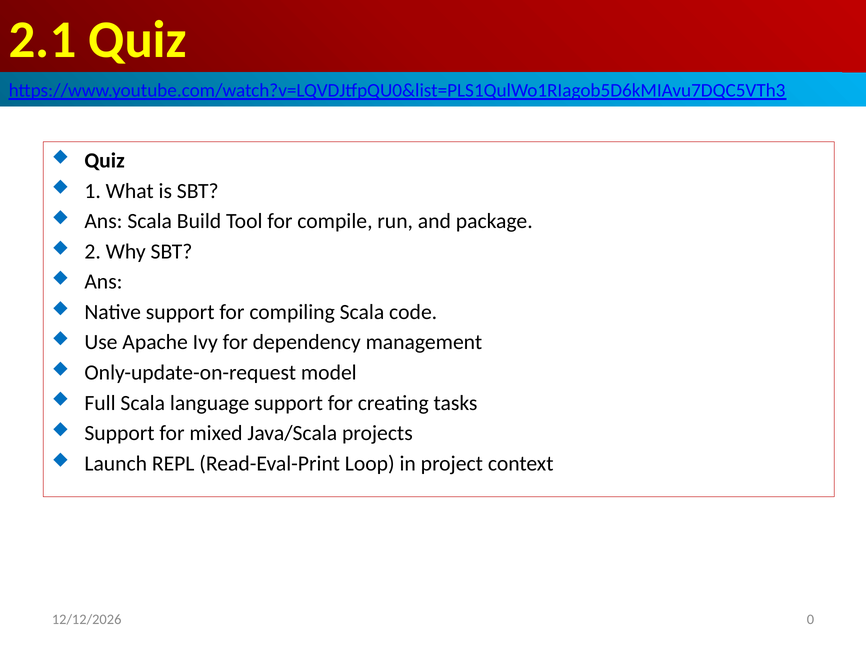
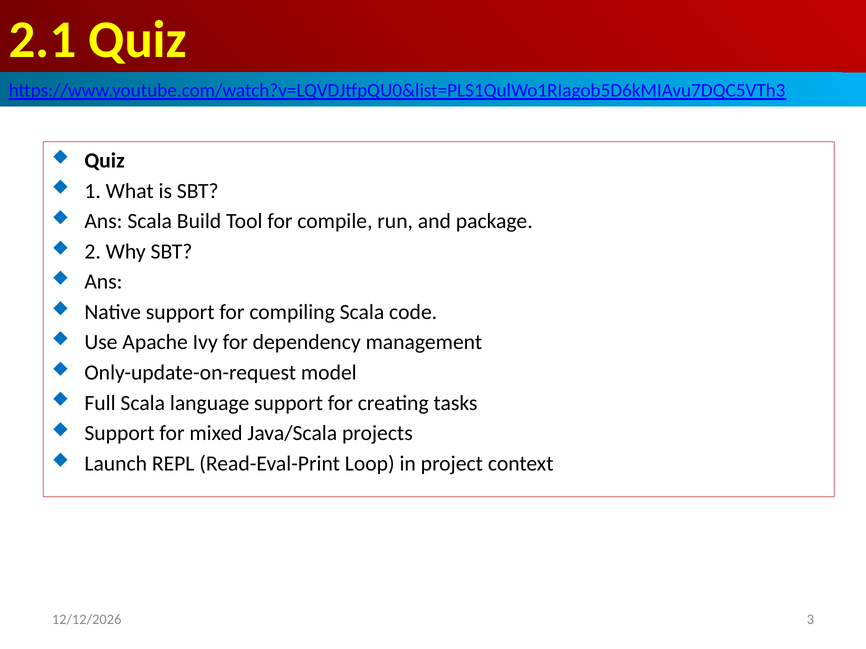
0: 0 -> 3 (810, 620)
